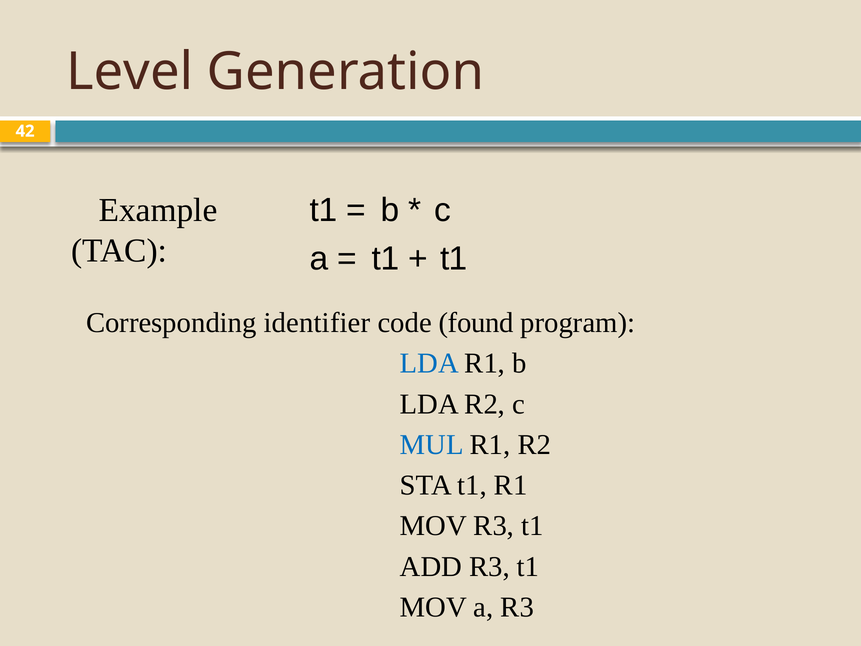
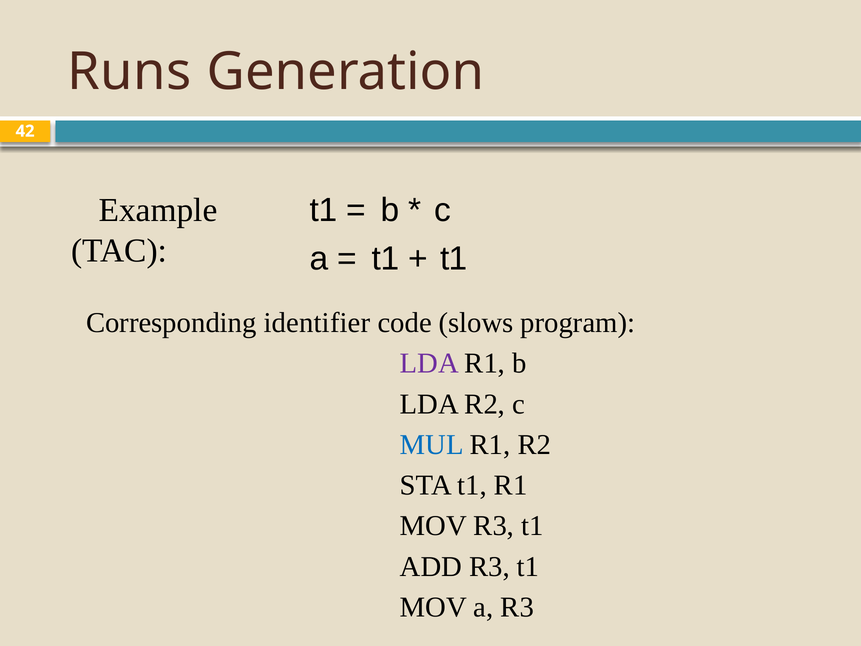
Level: Level -> Runs (129, 72)
found: found -> slows (476, 323)
LDA colour: blue -> purple (429, 363)
